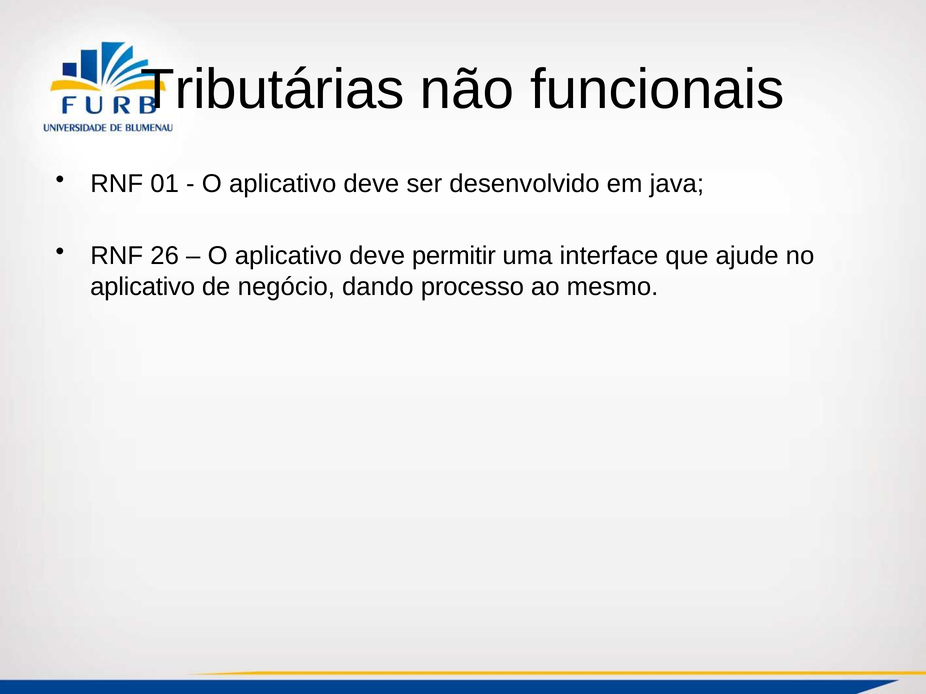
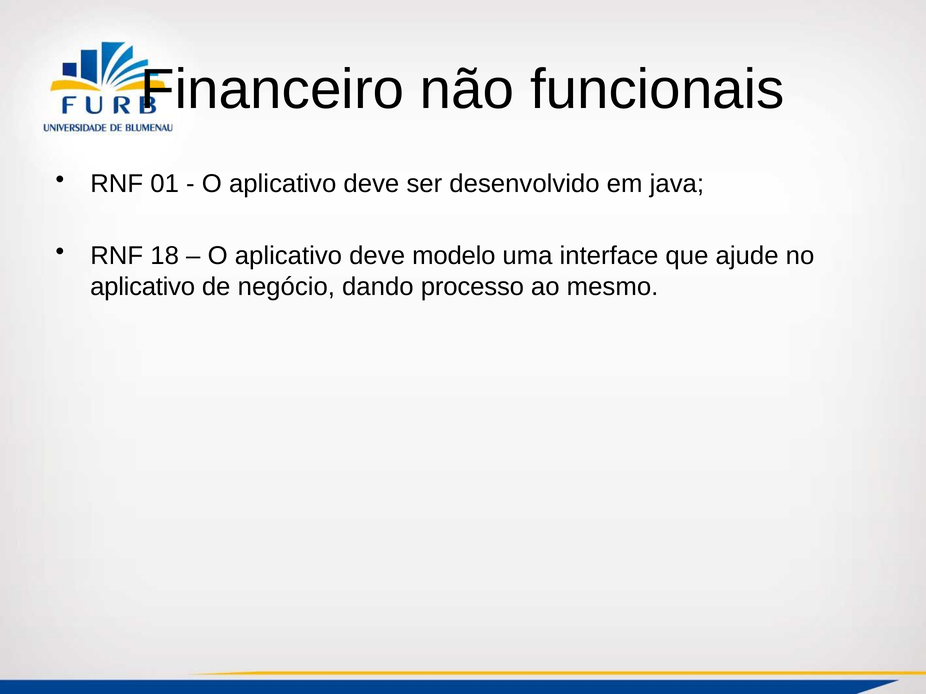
Tributárias: Tributárias -> Financeiro (272, 90)
26: 26 -> 18 (165, 256)
permitir: permitir -> modelo (454, 256)
